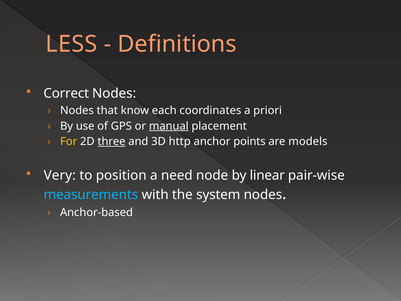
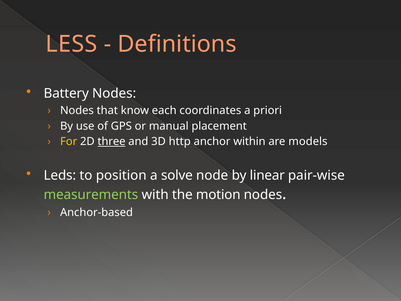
Correct: Correct -> Battery (66, 94)
manual underline: present -> none (169, 126)
points: points -> within (249, 142)
Very: Very -> Leds (60, 175)
need: need -> solve (177, 175)
measurements colour: light blue -> light green (91, 195)
system: system -> motion (218, 195)
